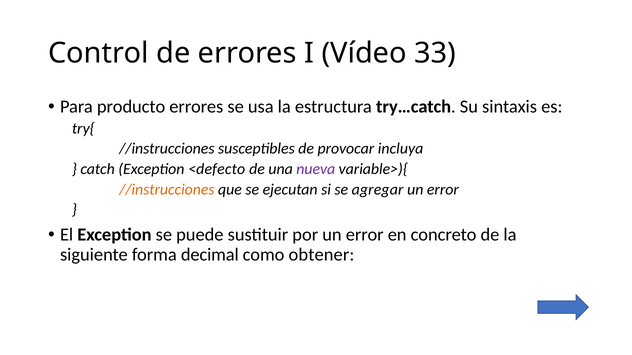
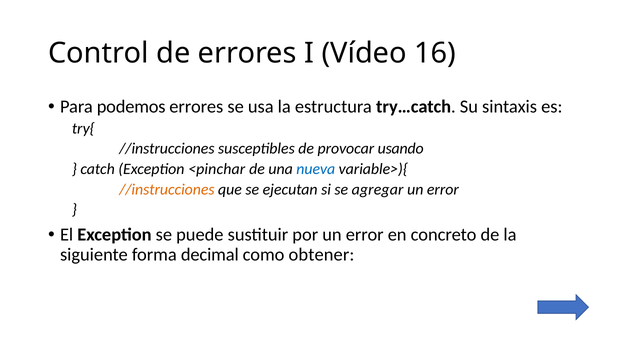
33: 33 -> 16 (435, 53)
producto: producto -> podemos (131, 107)
incluya: incluya -> usando (401, 149)
<defecto: <defecto -> <pinchar (217, 169)
nueva colour: purple -> blue (316, 169)
